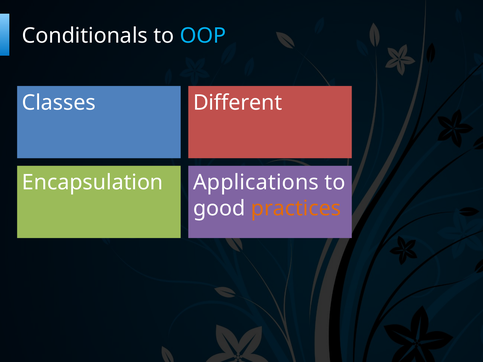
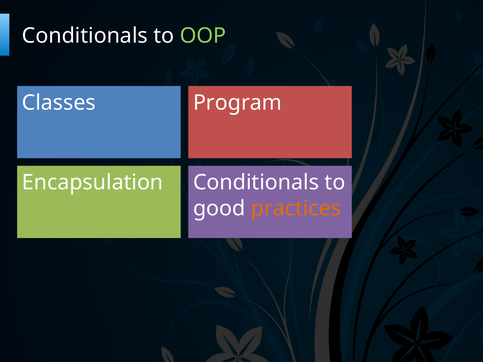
OOP colour: light blue -> light green (203, 36)
Different: Different -> Program (238, 103)
Encapsulation Applications: Applications -> Conditionals (256, 183)
